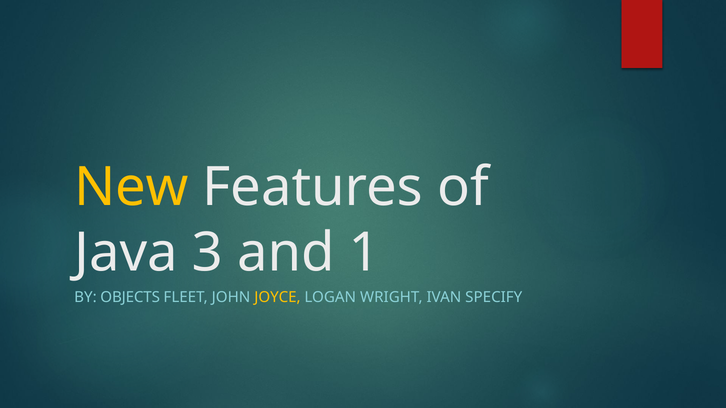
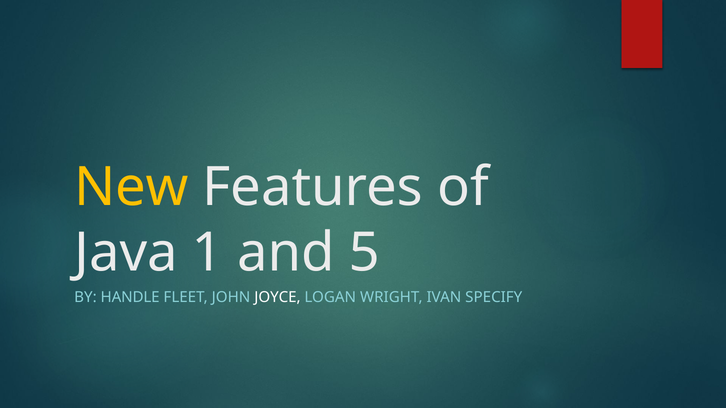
3: 3 -> 1 (207, 253)
1: 1 -> 5 (365, 253)
OBJECTS: OBJECTS -> HANDLE (130, 297)
JOYCE colour: yellow -> white (277, 297)
